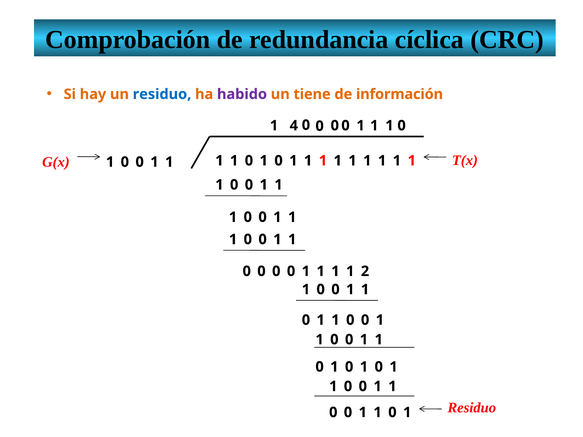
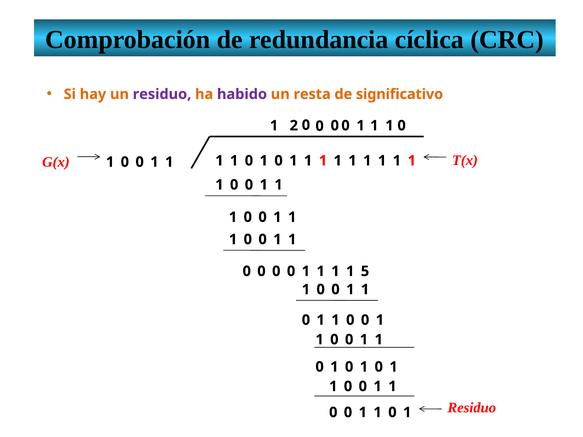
residuo colour: blue -> purple (162, 94)
tiene: tiene -> resta (312, 94)
información: información -> significativo (400, 94)
4: 4 -> 2 (294, 126)
2: 2 -> 5 (365, 271)
